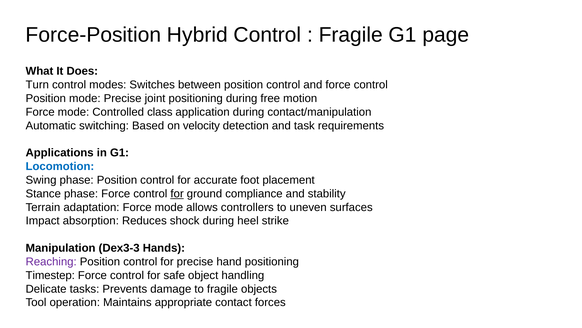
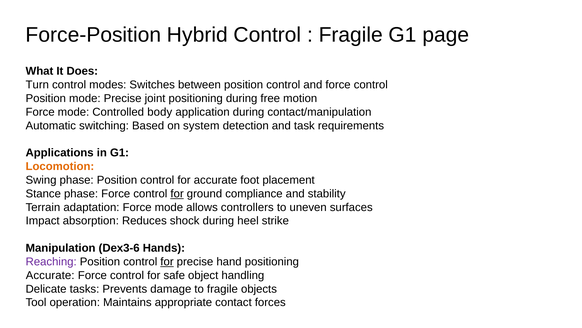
class: class -> body (160, 112)
velocity: velocity -> system (201, 125)
Locomotion colour: blue -> orange (60, 166)
Dex3-3: Dex3-3 -> Dex3-6 (119, 248)
for underline: none -> present (167, 261)
Timestep: Timestep -> Accurate (50, 275)
